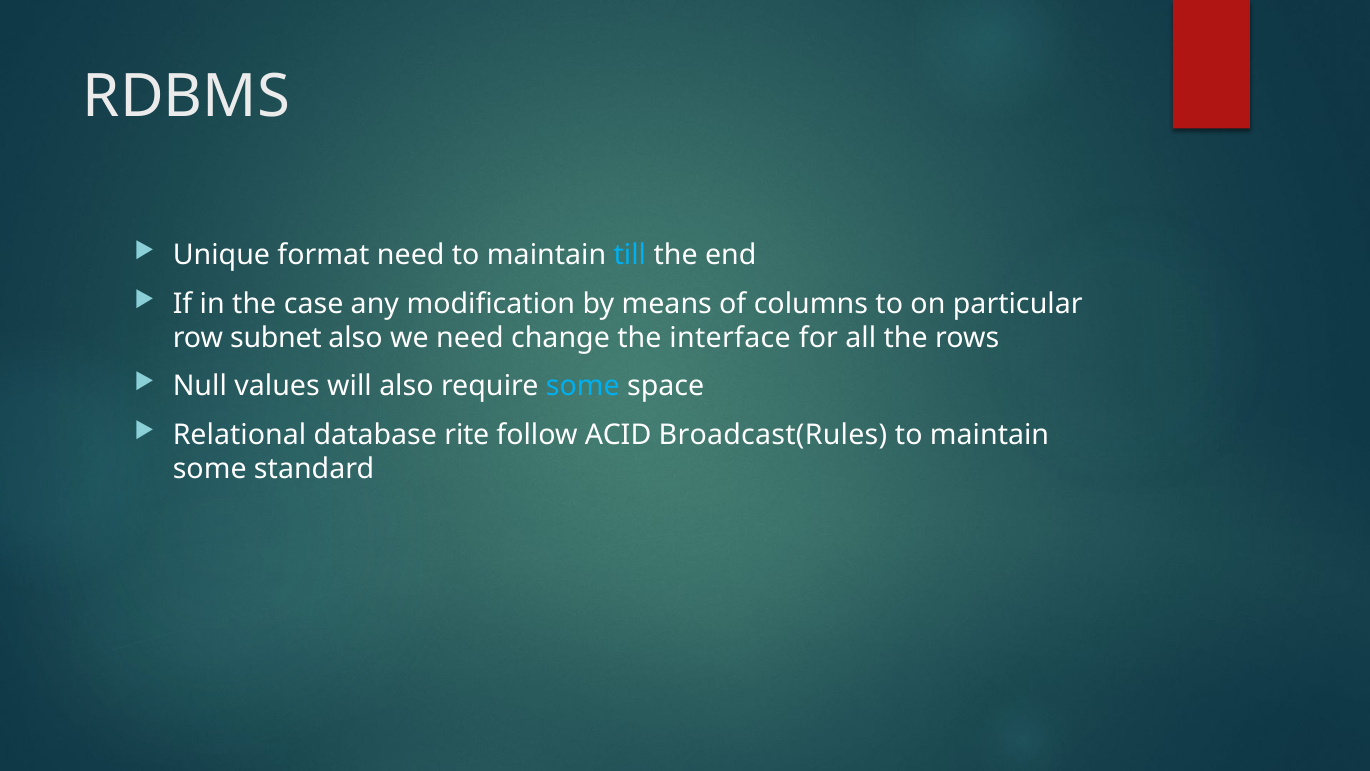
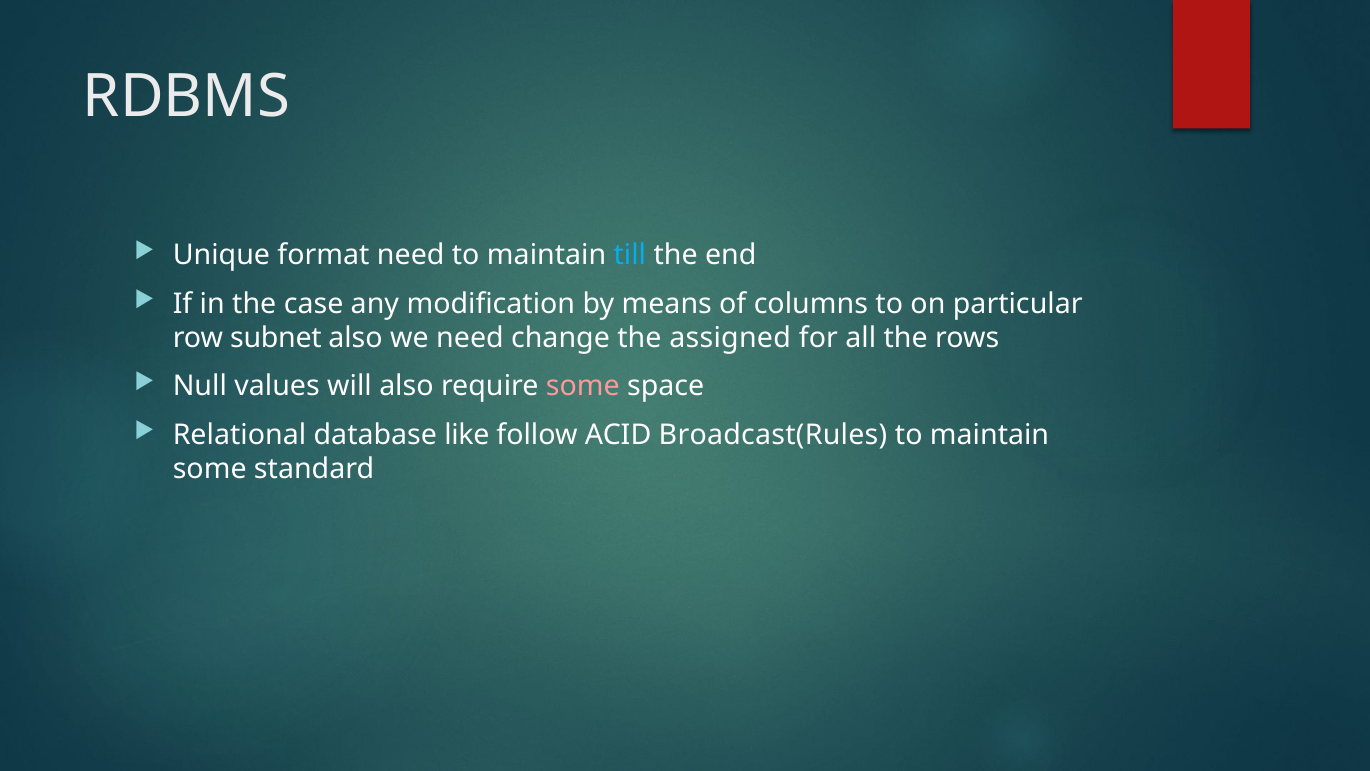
interface: interface -> assigned (730, 338)
some colour: light blue -> pink (583, 386)
rite: rite -> like (467, 435)
